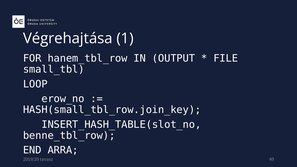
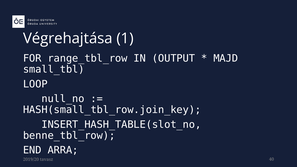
hanem_tbl_row: hanem_tbl_row -> range_tbl_row (88, 58)
FILE: FILE -> MAJD (226, 58)
erow_no: erow_no -> null_no (63, 99)
